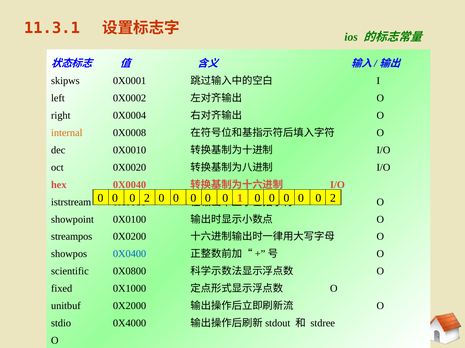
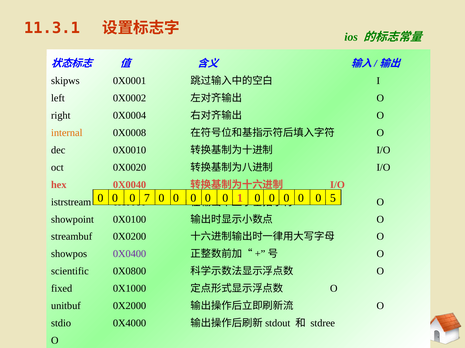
2: 2 -> 7 (147, 198)
2: 2 -> 5 (333, 198)
streampos: streampos -> streambuf (72, 237)
0X0400 colour: blue -> purple (130, 254)
